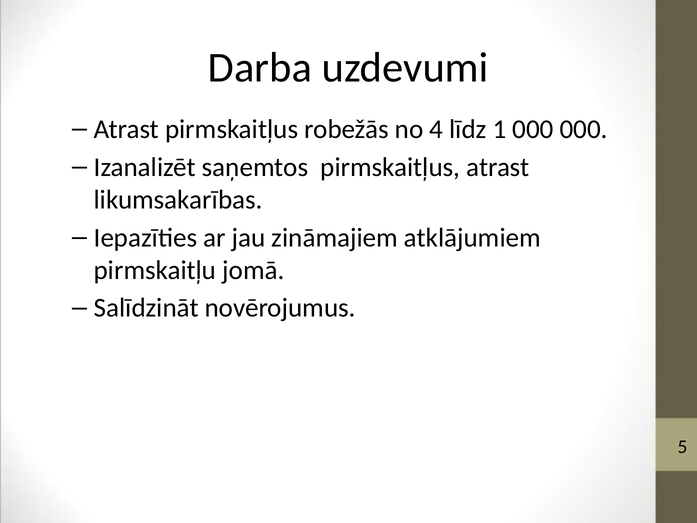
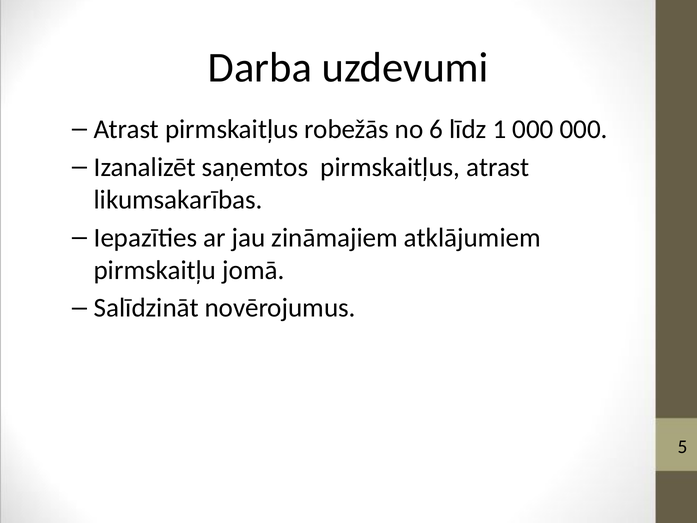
4: 4 -> 6 (436, 129)
